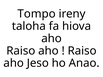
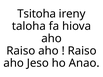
Tompo: Tompo -> Tsitoha (37, 14)
